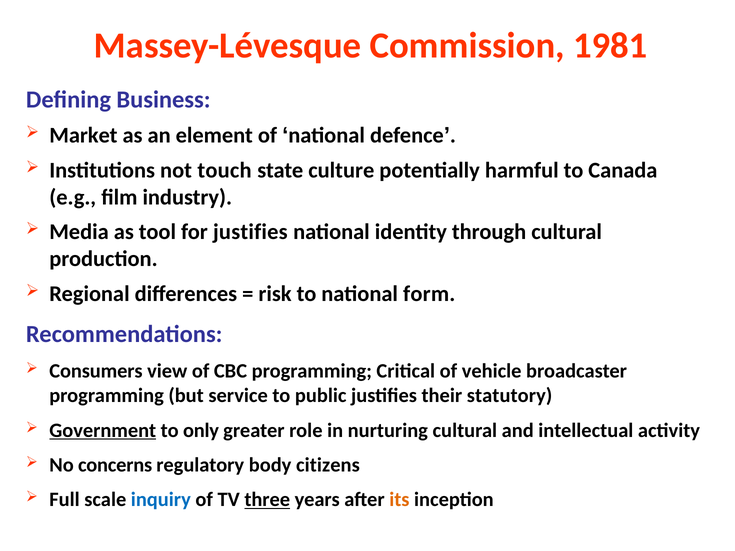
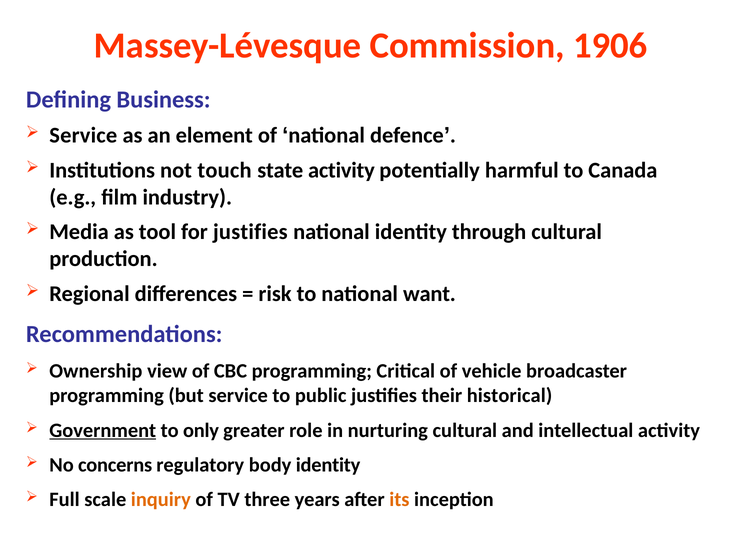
1981: 1981 -> 1906 (610, 45)
Market: Market -> Service (83, 136)
state culture: culture -> activity (341, 170)
form: form -> want (429, 294)
Consumers: Consumers -> Ownership (96, 371)
statutory: statutory -> historical (510, 396)
body citizens: citizens -> identity (328, 465)
inquiry colour: blue -> orange (161, 500)
three underline: present -> none (267, 500)
